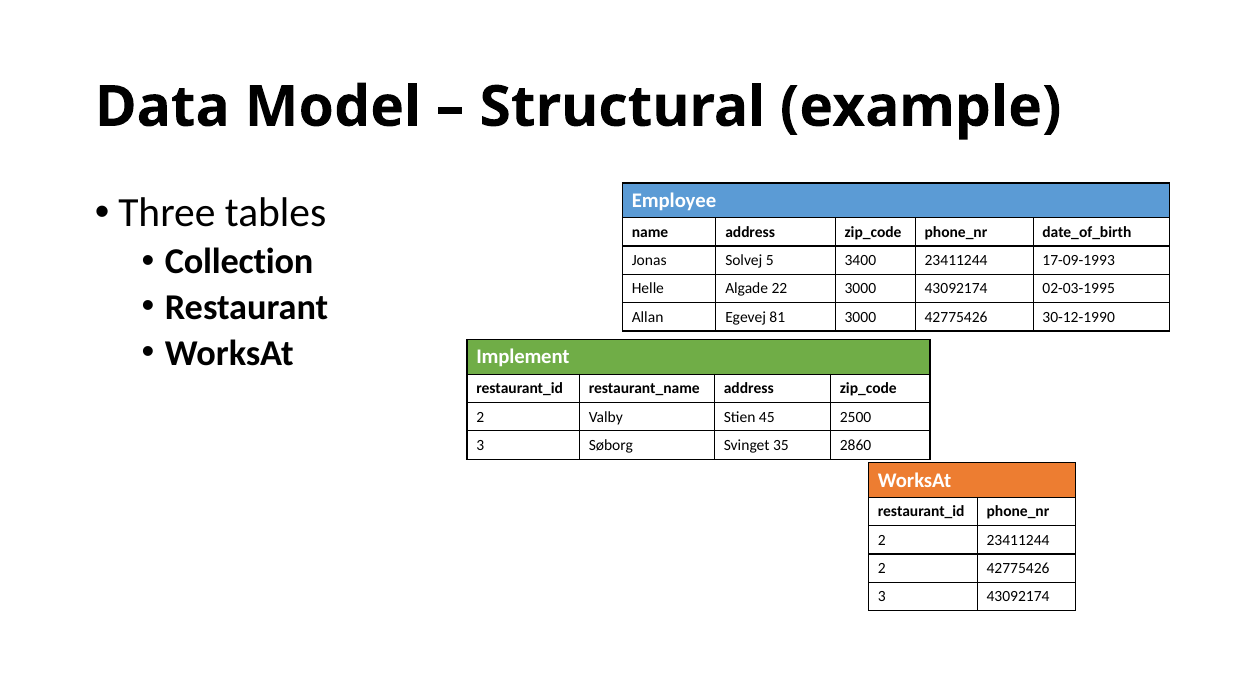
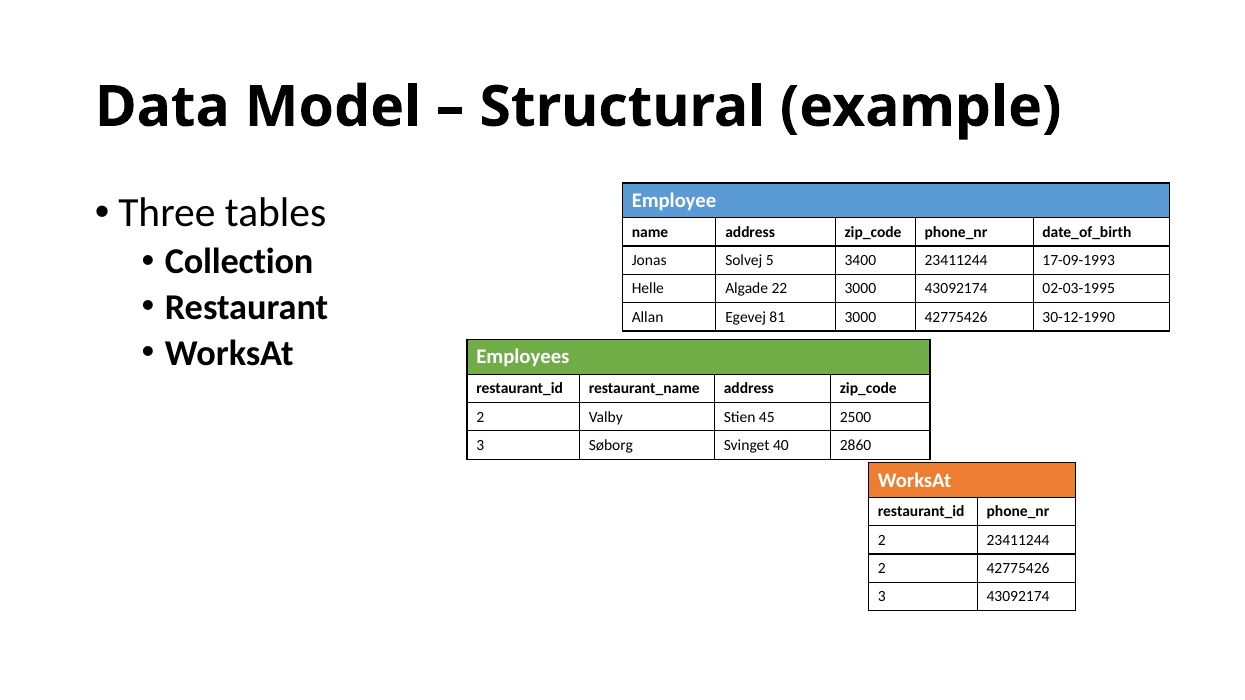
Implement: Implement -> Employees (523, 357)
35: 35 -> 40 (781, 445)
